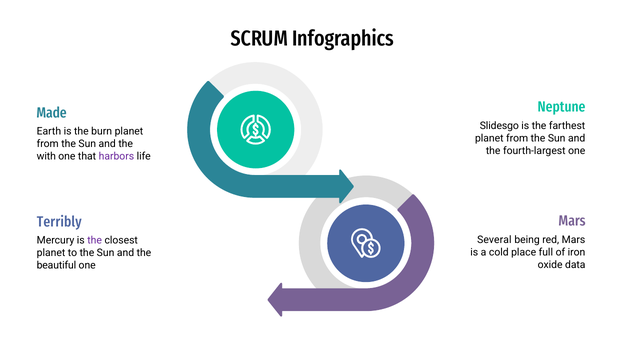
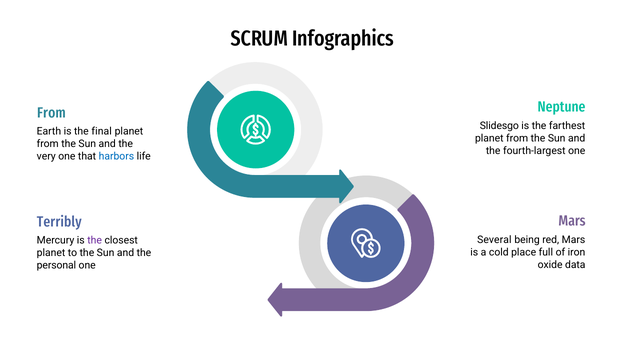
Made: Made -> From (51, 113)
burn: burn -> final (102, 131)
with: with -> very (46, 156)
harbors colour: purple -> blue (116, 156)
beautiful: beautiful -> personal (56, 265)
